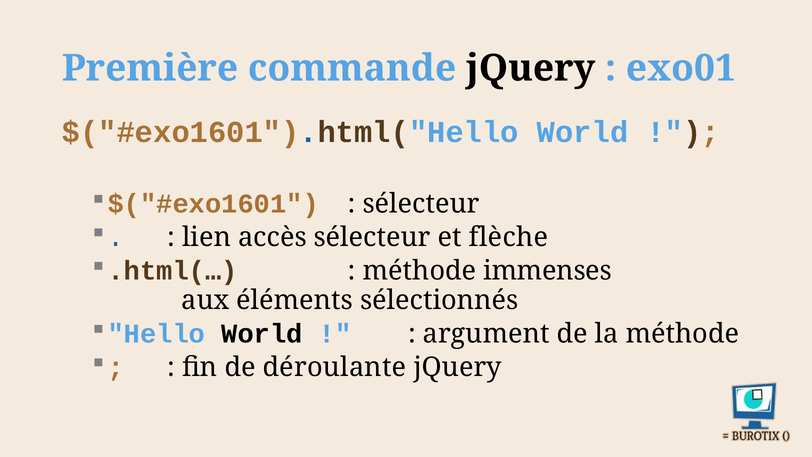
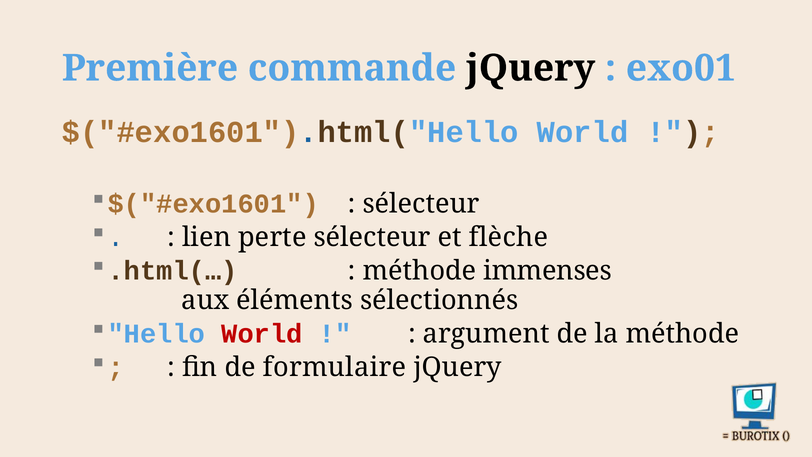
accès: accès -> perte (272, 237)
World colour: black -> red (262, 333)
déroulante: déroulante -> formulaire (334, 367)
